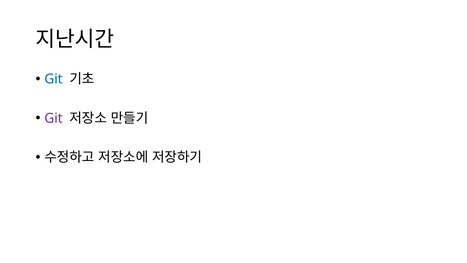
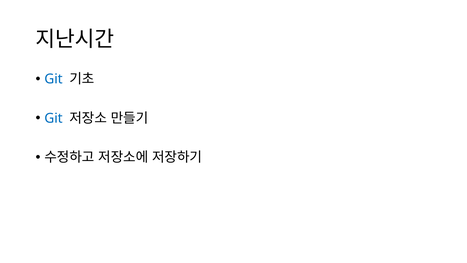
Git colour: purple -> blue (54, 118)
